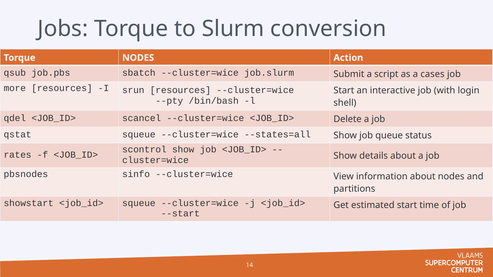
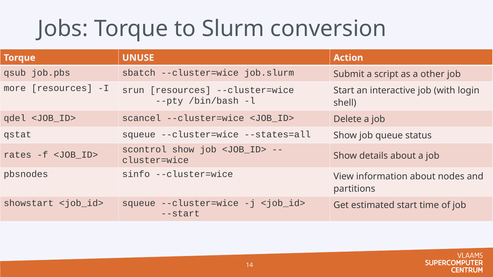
Torque NODES: NODES -> UNUSE (138, 58)
cases: cases -> other (432, 74)
